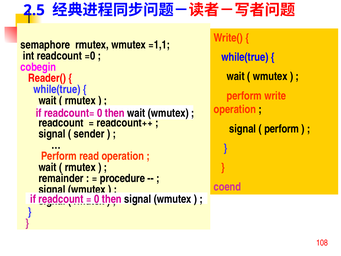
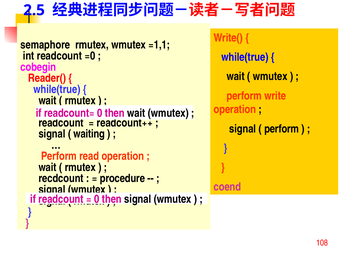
sender: sender -> waiting (89, 134)
remainder: remainder -> recdcount (61, 178)
